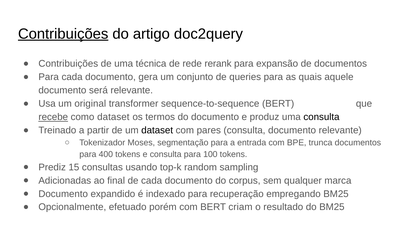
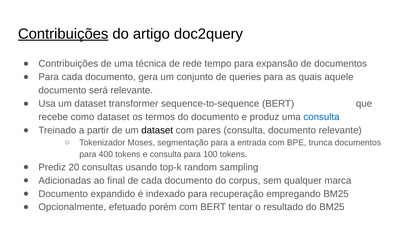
rerank: rerank -> tempo (218, 64)
Usa um original: original -> dataset (90, 104)
recebe underline: present -> none (53, 117)
consulta colour: black -> blue (321, 117)
15: 15 -> 20 (74, 167)
criam: criam -> tentar (241, 207)
